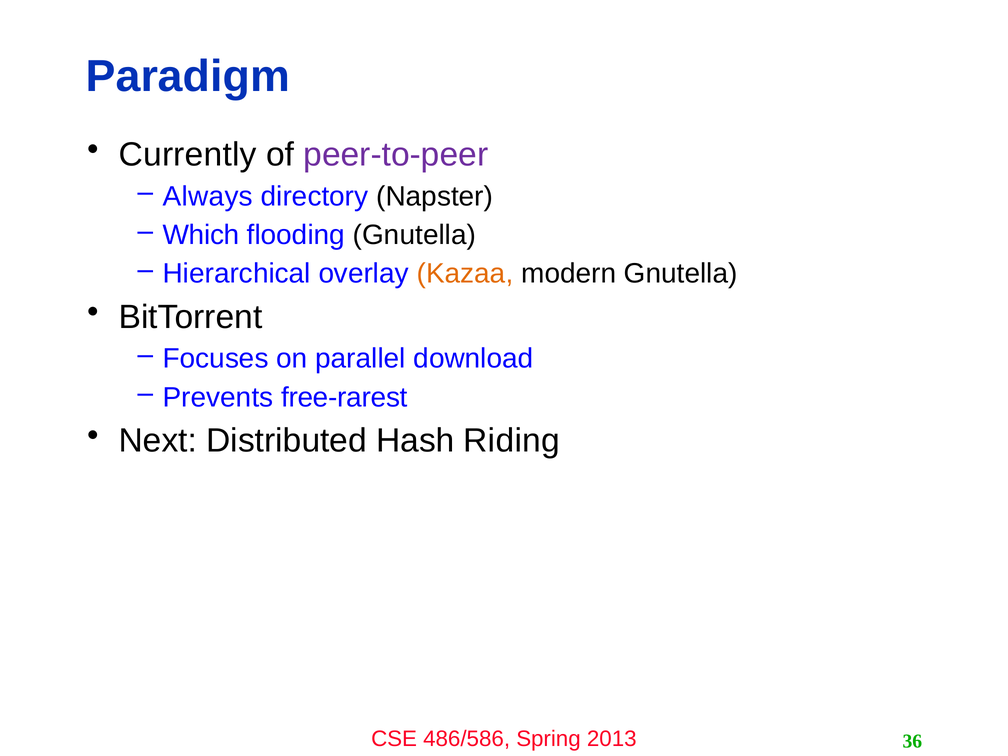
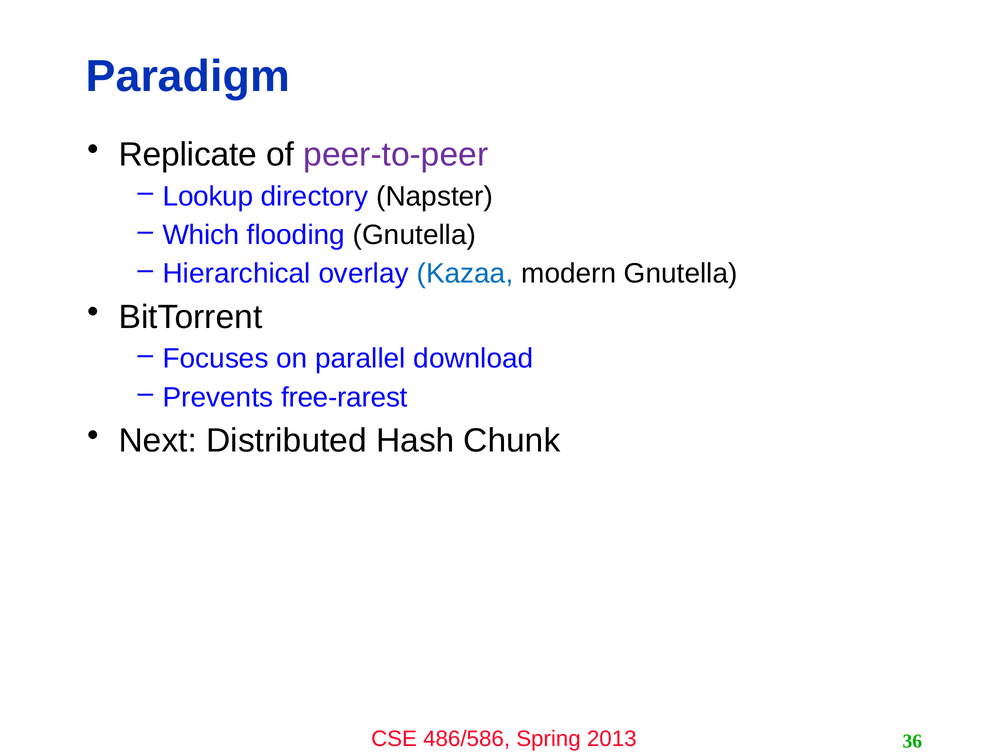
Currently: Currently -> Replicate (188, 155)
Always: Always -> Lookup (208, 196)
Kazaa colour: orange -> blue (465, 274)
Riding: Riding -> Chunk (512, 441)
